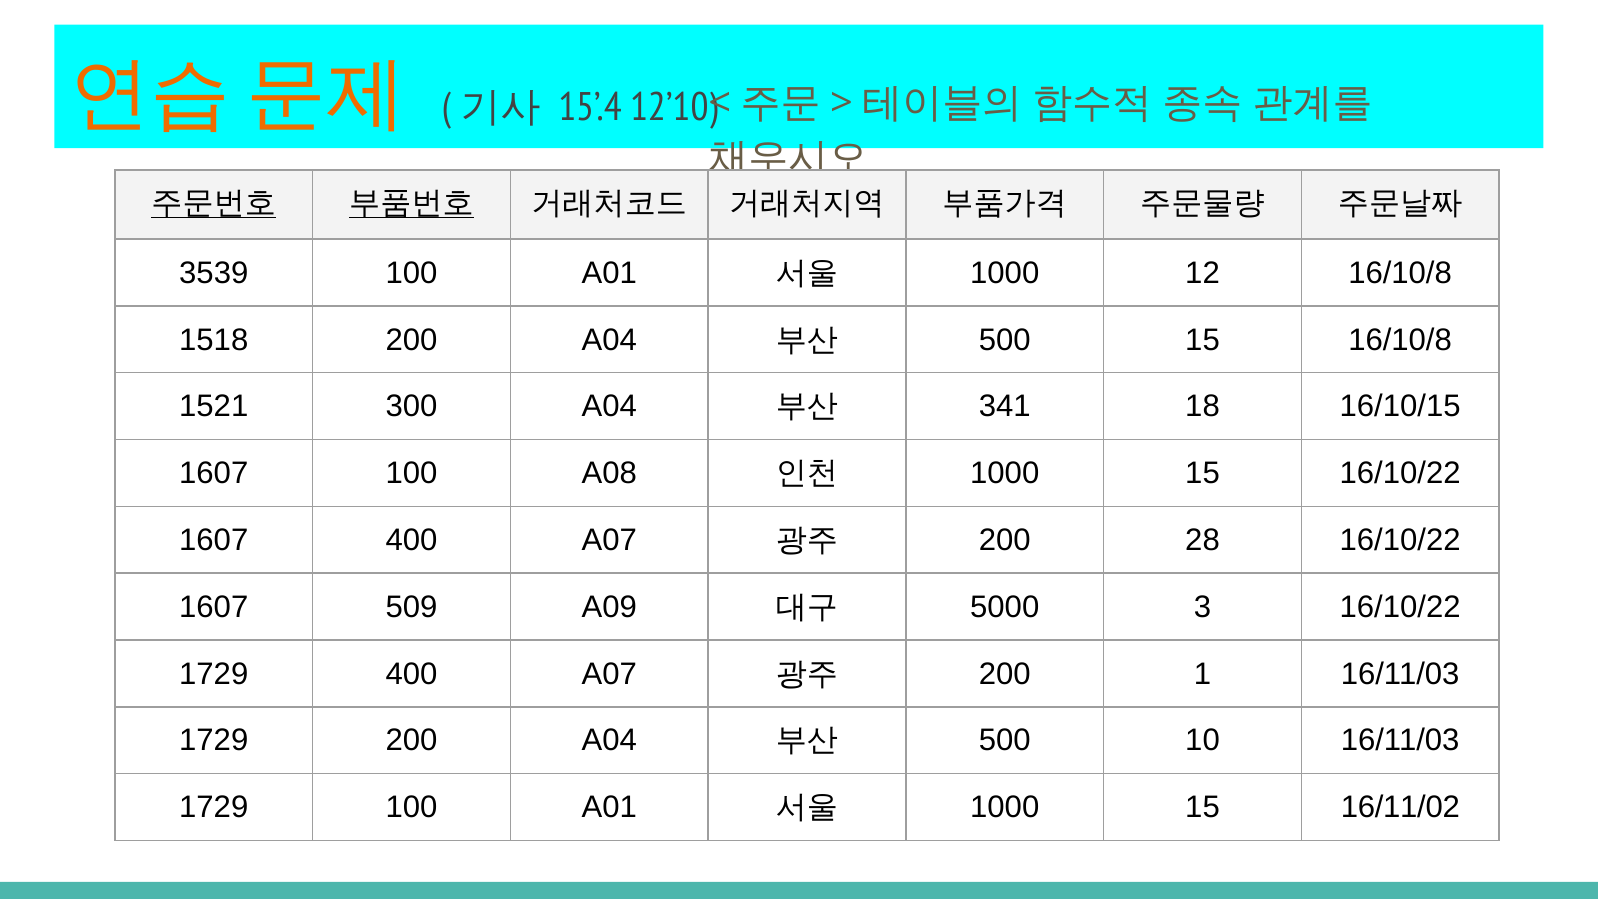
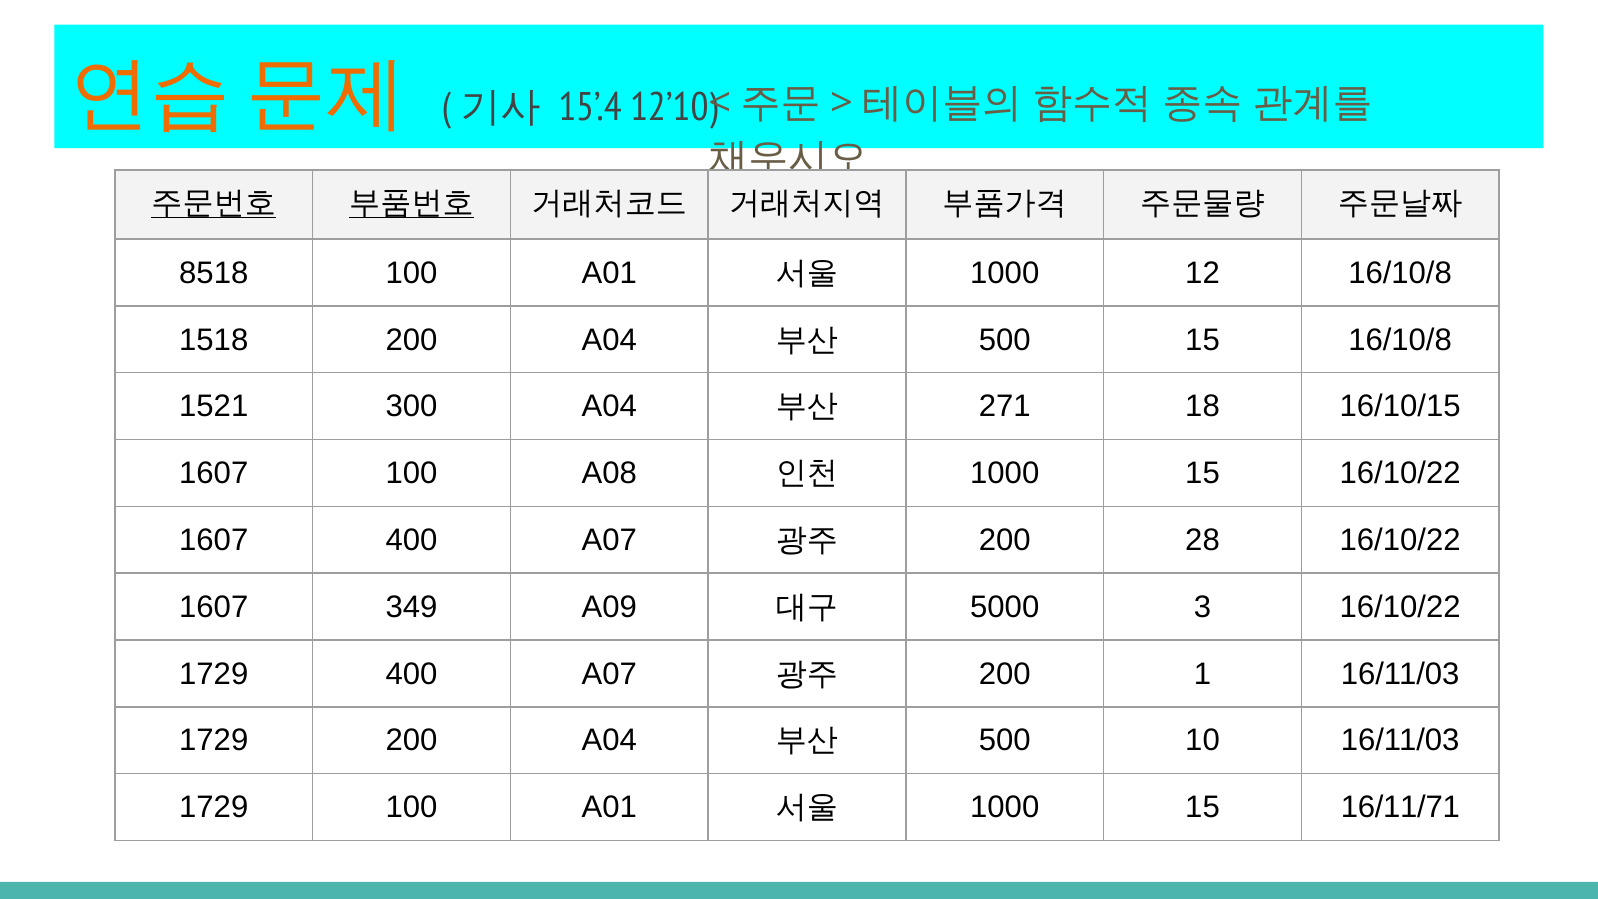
3539: 3539 -> 8518 (214, 273)
341: 341 -> 271 (1005, 407)
509: 509 -> 349 (412, 607)
16/11/02: 16/11/02 -> 16/11/71 (1400, 807)
